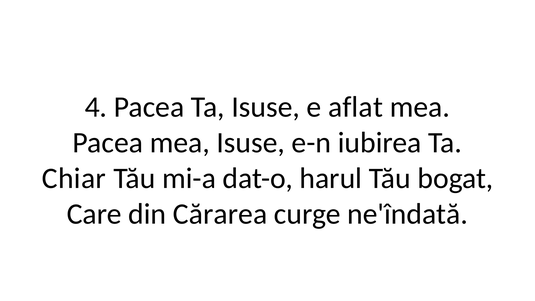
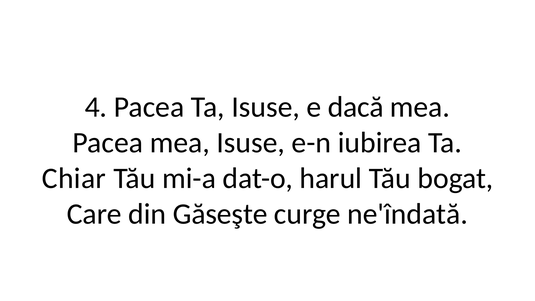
aflat: aflat -> dacă (356, 107)
Cărarea: Cărarea -> Găseşte (220, 214)
